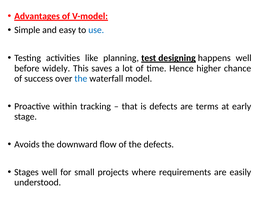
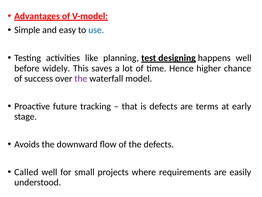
the colour: blue -> purple (81, 78)
within: within -> future (65, 106)
Stages: Stages -> Called (26, 172)
